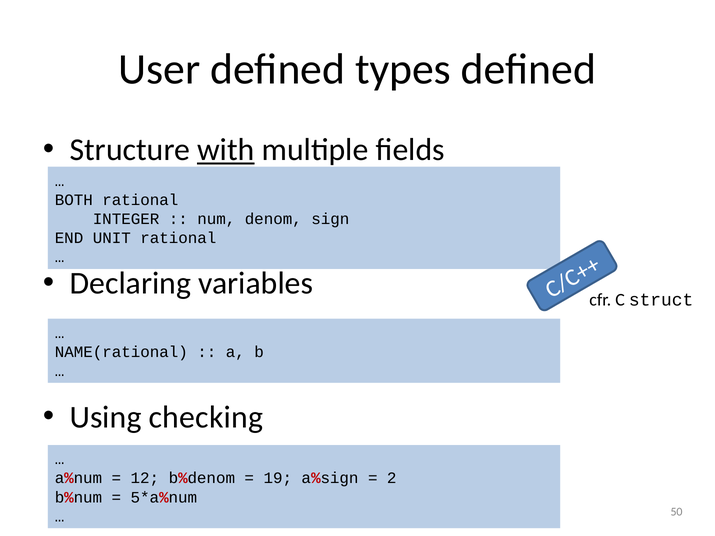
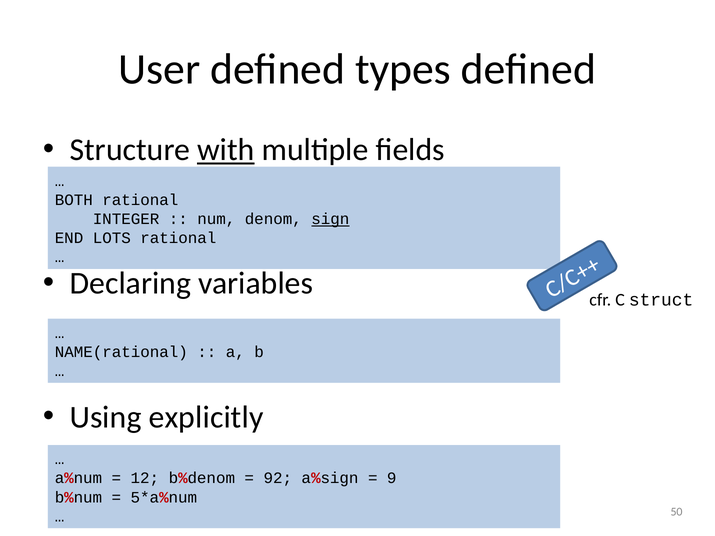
sign underline: none -> present (330, 219)
UNIT: UNIT -> LOTS (112, 238)
checking: checking -> explicitly (206, 417)
19: 19 -> 92 (278, 478)
2: 2 -> 9 (392, 478)
